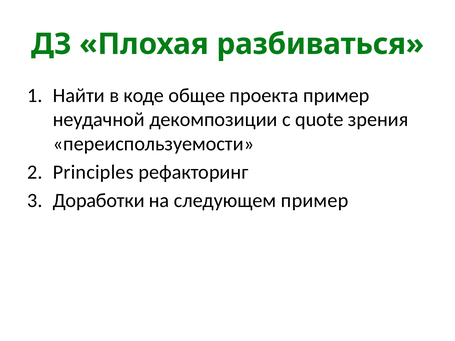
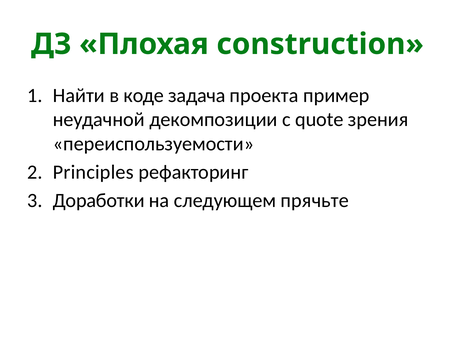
разбиваться: разбиваться -> construction (320, 44)
общее: общее -> задача (197, 95)
следующем пример: пример -> прячьте (315, 201)
